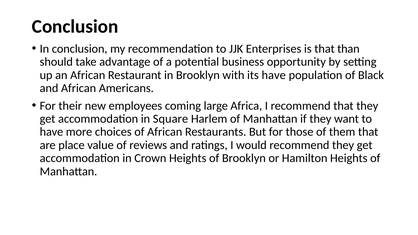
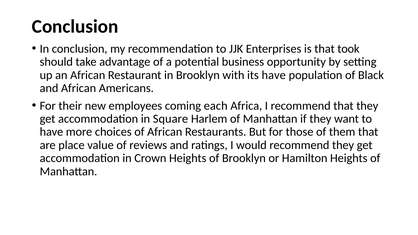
than: than -> took (348, 49)
large: large -> each (216, 106)
